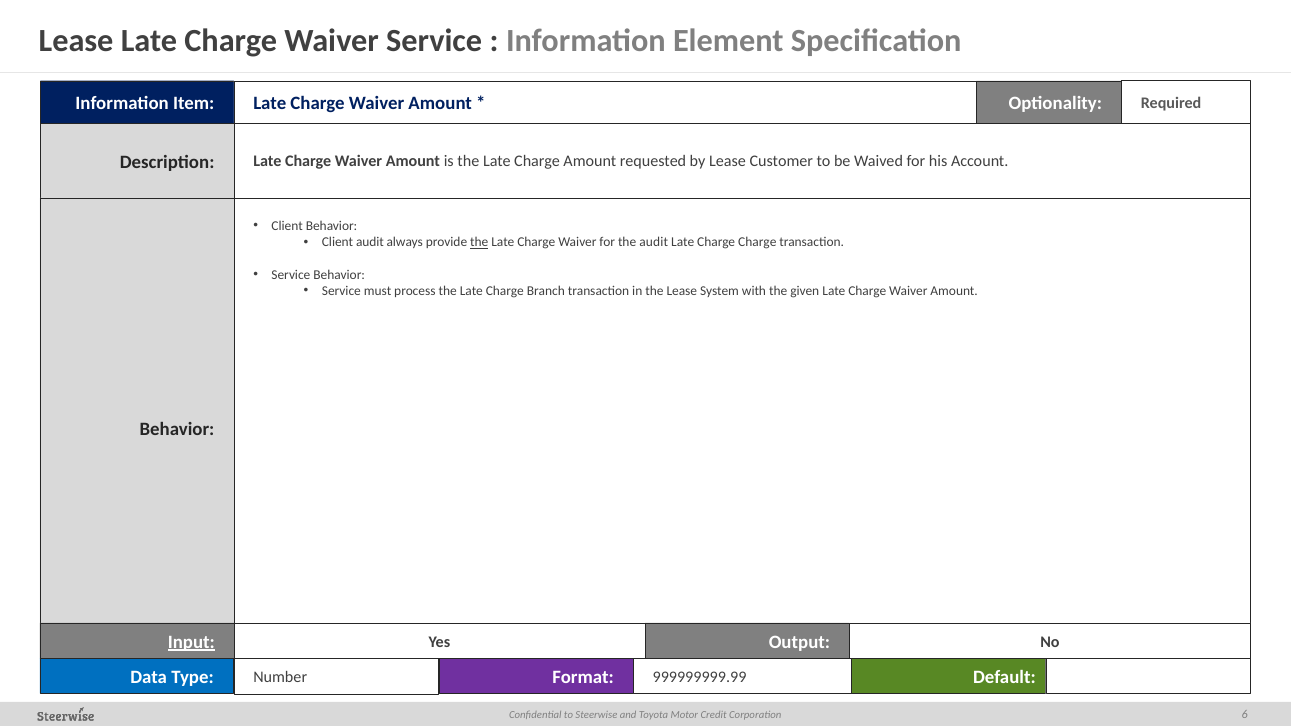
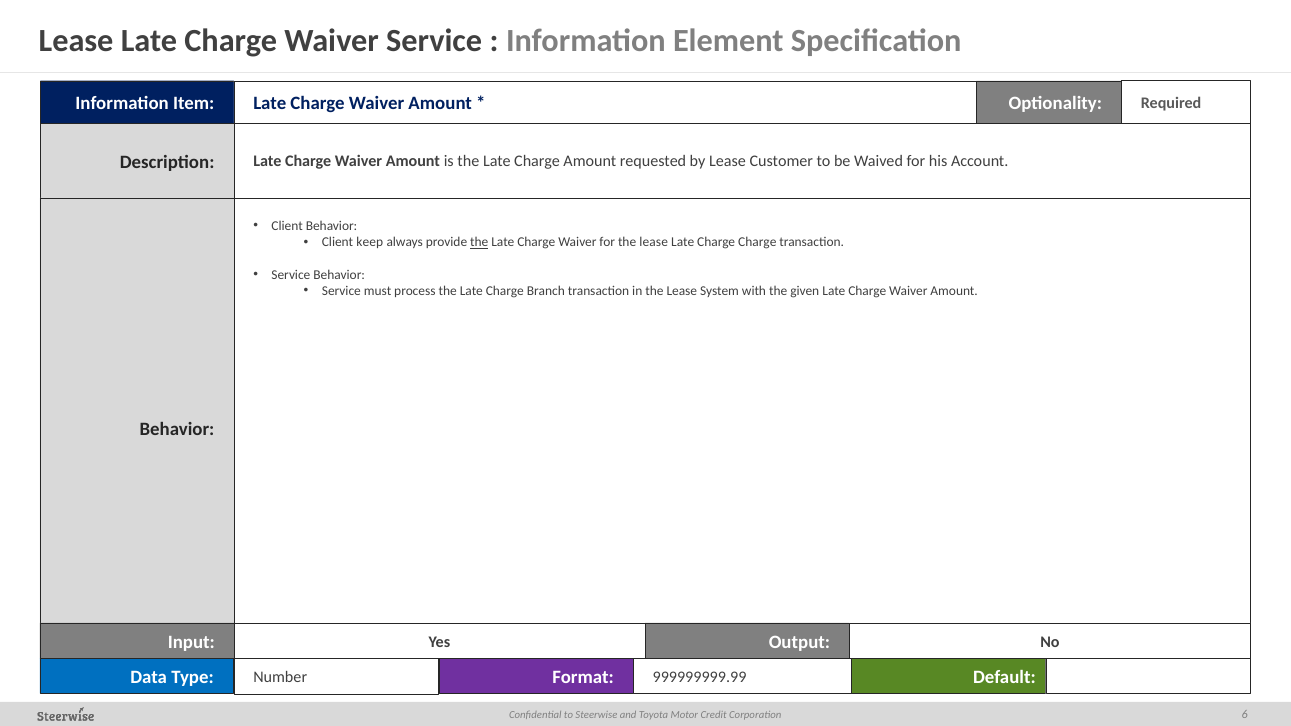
Client audit: audit -> keep (370, 243)
for the audit: audit -> lease (654, 243)
Input underline: present -> none (191, 642)
